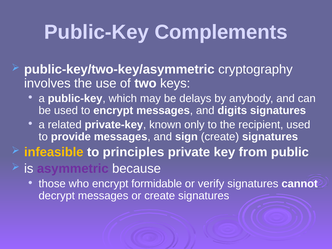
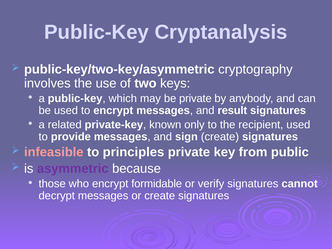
Complements: Complements -> Cryptanalysis (221, 32)
be delays: delays -> private (195, 99)
digits: digits -> result (232, 110)
infeasible colour: yellow -> pink (54, 152)
